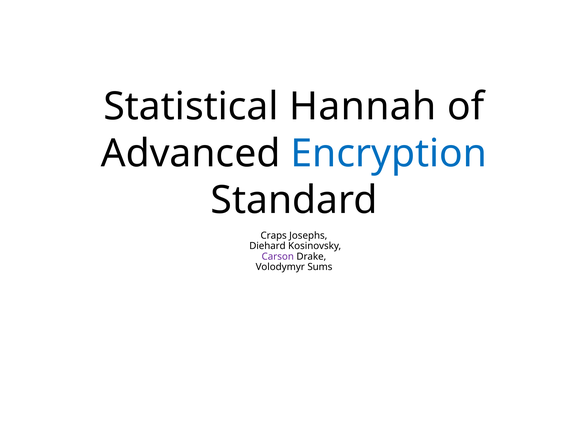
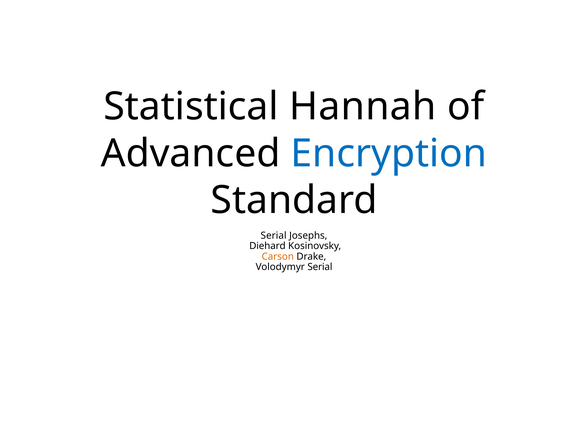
Craps: Craps -> Serial (274, 235)
Carson colour: purple -> orange (278, 257)
Volodymyr Sums: Sums -> Serial (320, 267)
